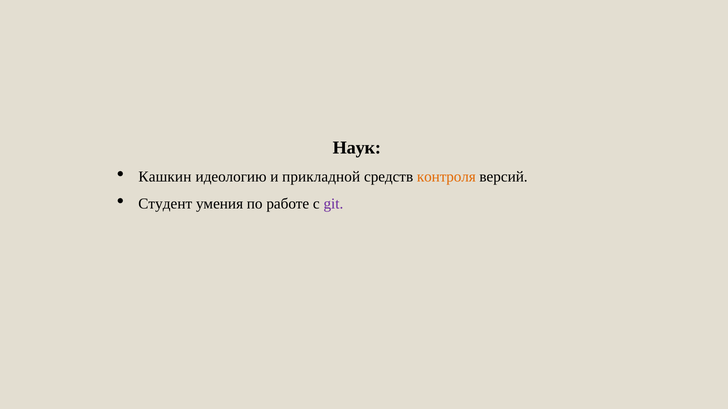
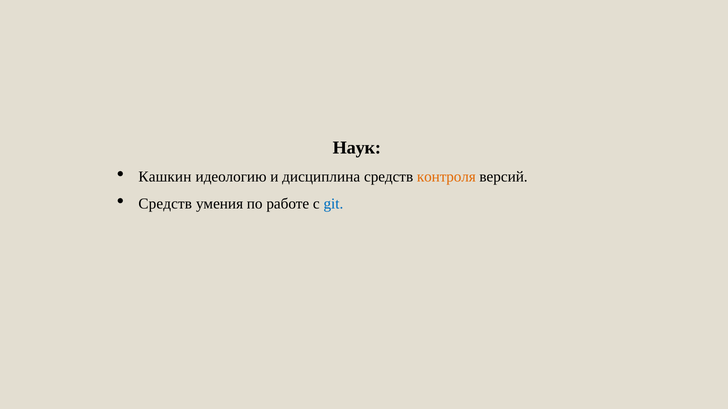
прикладной: прикладной -> дисциплина (321, 177)
Студент: Студент -> Средств (165, 204)
git colour: purple -> blue (333, 204)
